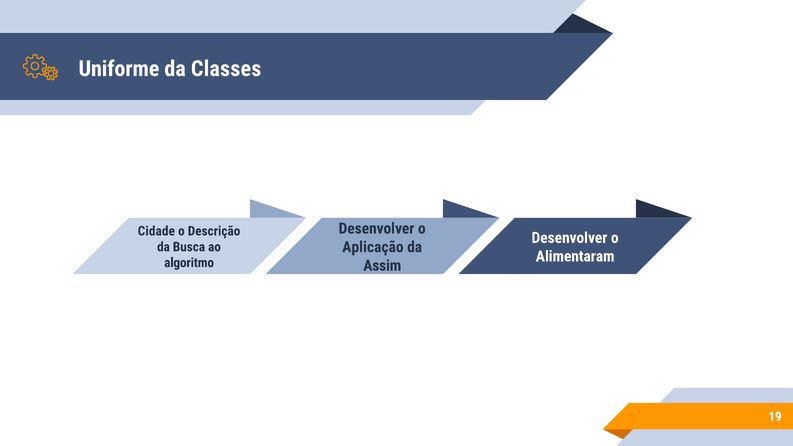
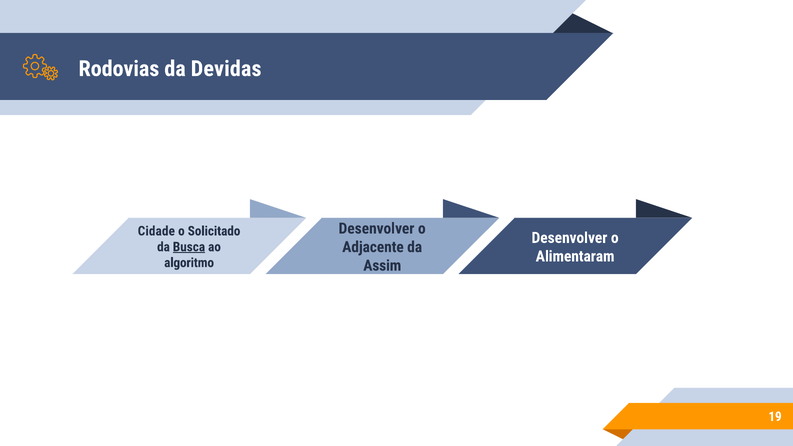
Uniforme: Uniforme -> Rodovias (119, 69)
Classes: Classes -> Devidas (226, 69)
Descrição: Descrição -> Solicitado (214, 231)
Aplicação: Aplicação -> Adjacente (373, 247)
Busca underline: none -> present (189, 247)
